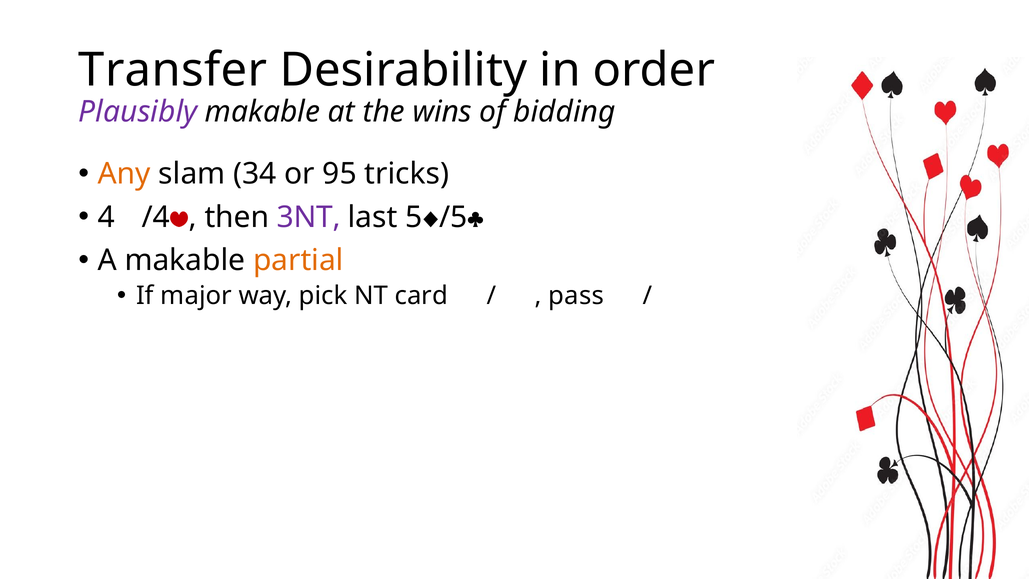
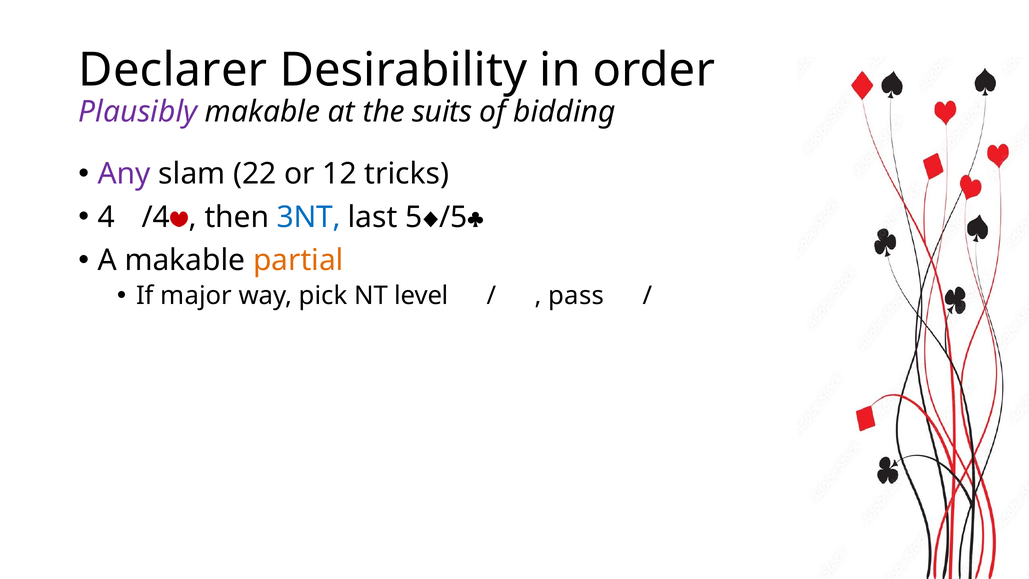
Transfer: Transfer -> Declarer (173, 70)
wins: wins -> suits (442, 112)
Any colour: orange -> purple (124, 174)
34: 34 -> 22 (255, 174)
95: 95 -> 12 (340, 174)
3NT colour: purple -> blue (309, 217)
card: card -> level (421, 296)
